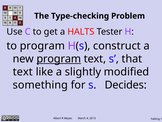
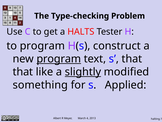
text: text -> that (23, 72)
slightly underline: none -> present (83, 72)
Decides: Decides -> Applied (126, 85)
